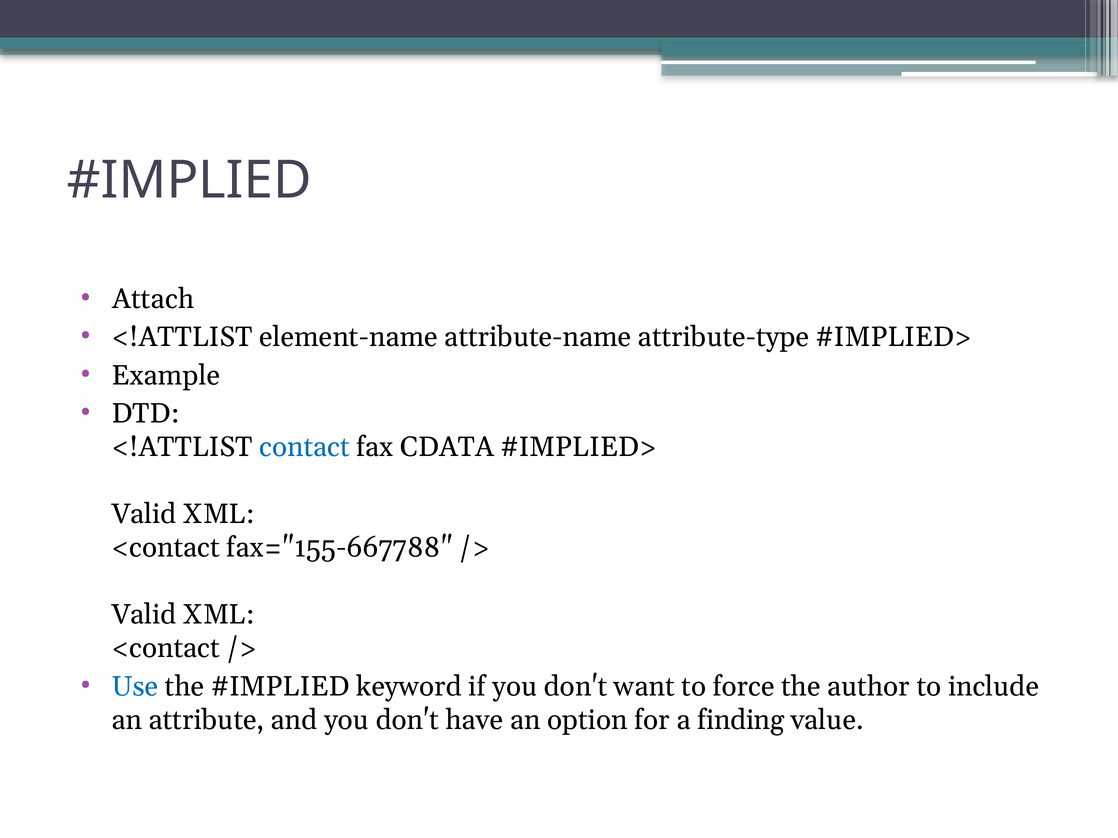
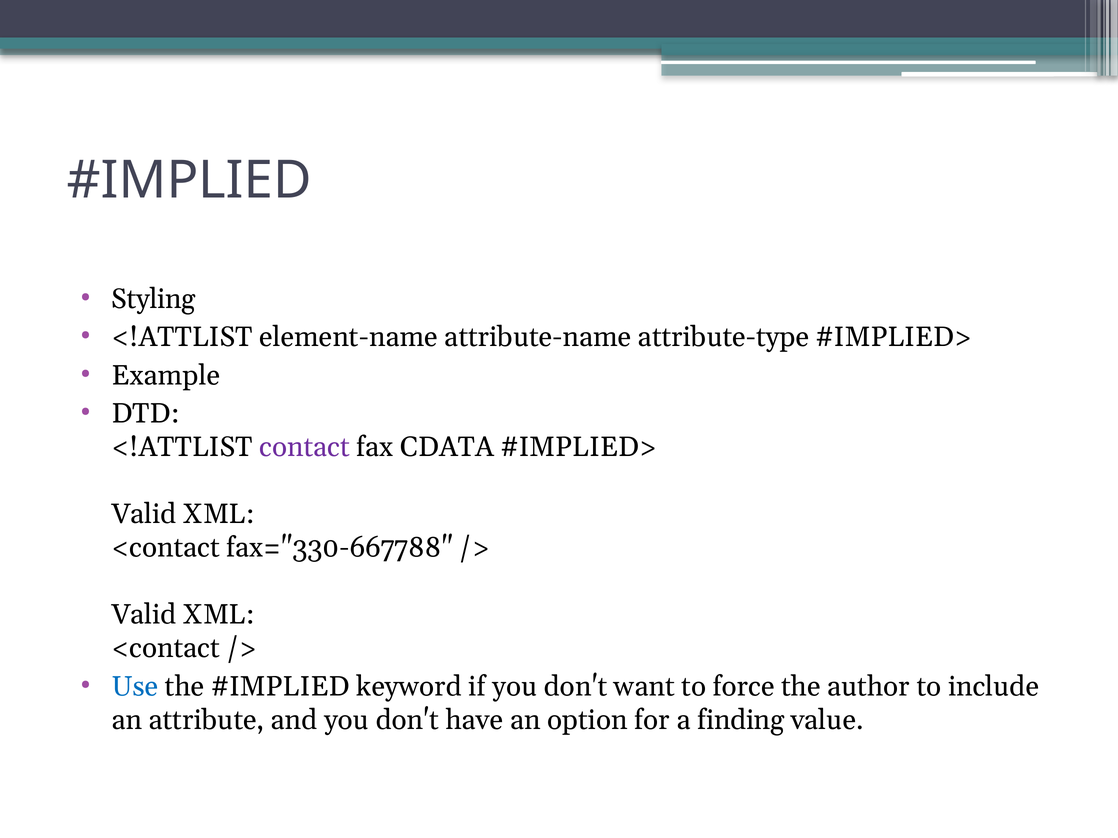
Attach: Attach -> Styling (154, 299)
contact colour: blue -> purple (305, 447)
fax="155-667788: fax="155-667788 -> fax="330-667788 (340, 548)
